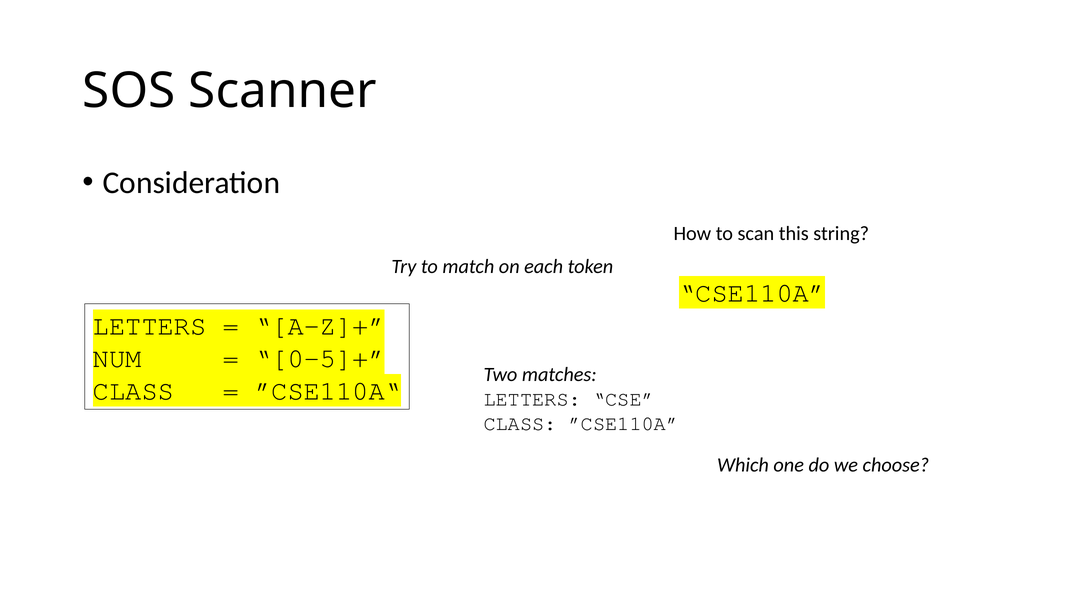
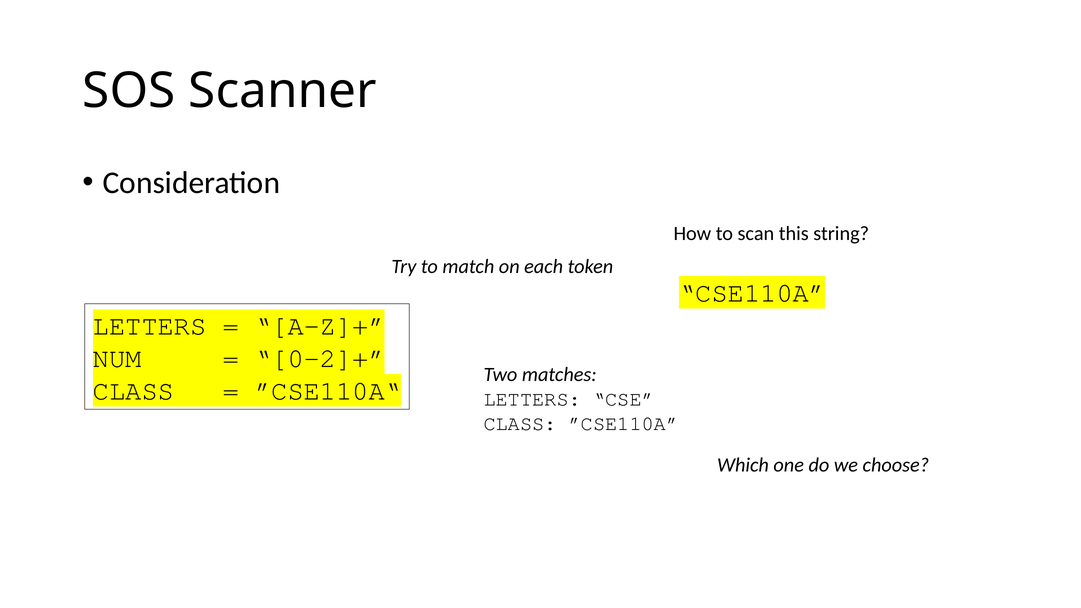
0-5]+: 0-5]+ -> 0-2]+ (320, 359)
